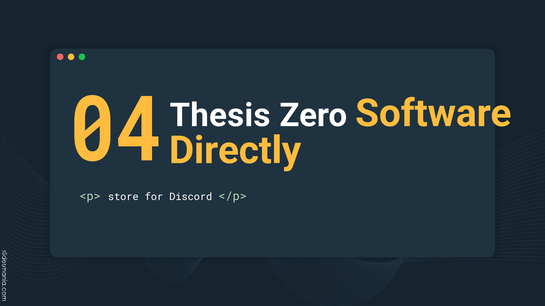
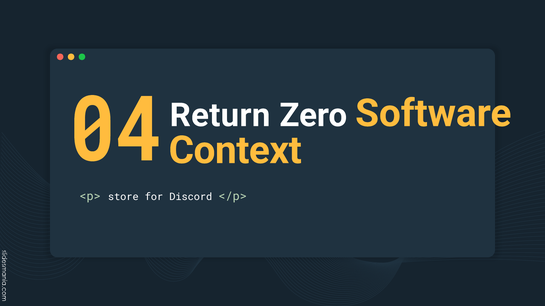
Thesis: Thesis -> Return (220, 116)
Directly: Directly -> Context (235, 151)
